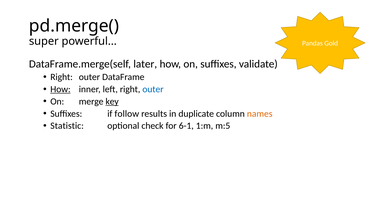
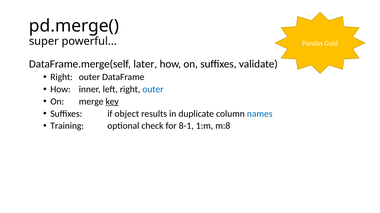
How underline: present -> none (60, 90)
follow: follow -> object (127, 114)
names colour: orange -> blue (260, 114)
Statistic: Statistic -> Training (67, 126)
6-1: 6-1 -> 8-1 (186, 126)
m:5: m:5 -> m:8 (223, 126)
